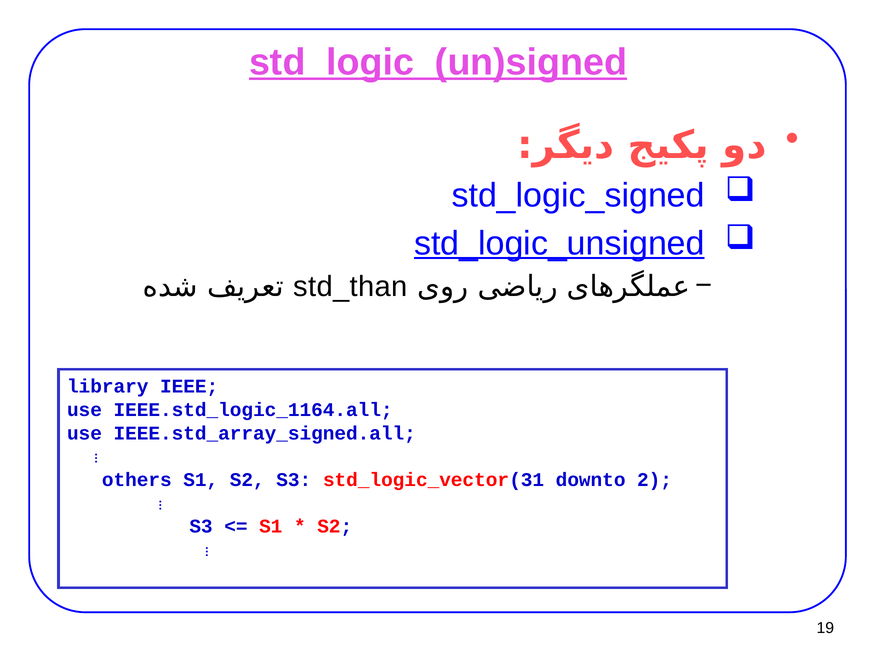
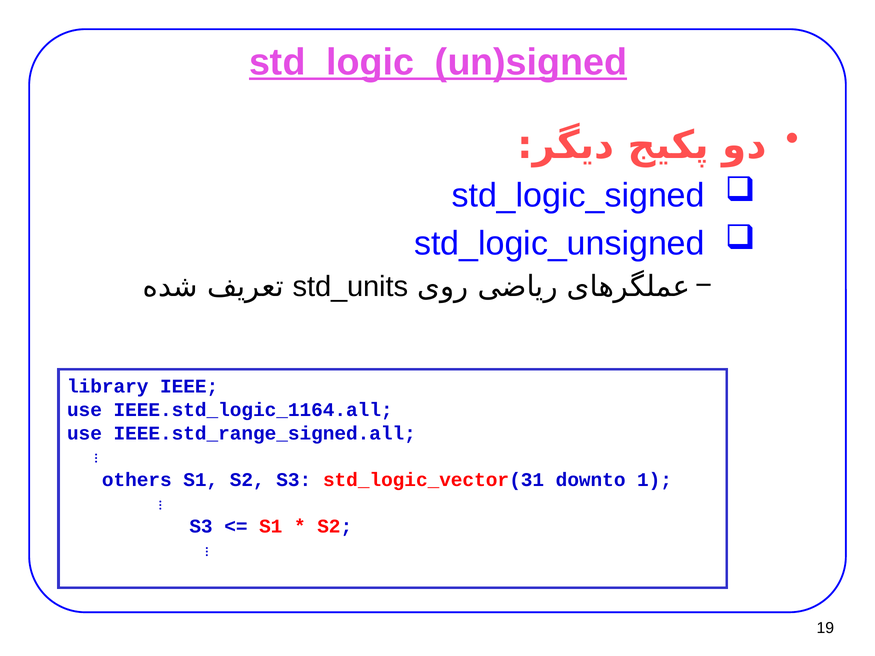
std_logic_unsigned underline: present -> none (559, 243)
std_than: std_than -> std_units (351, 287)
IEEE.std_array_signed.all: IEEE.std_array_signed.all -> IEEE.std_range_signed.all (265, 433)
2: 2 -> 1 (655, 480)
